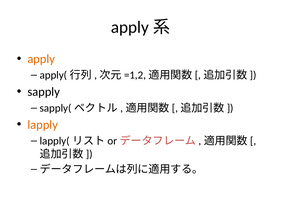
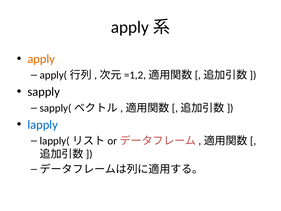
lapply colour: orange -> blue (43, 125)
